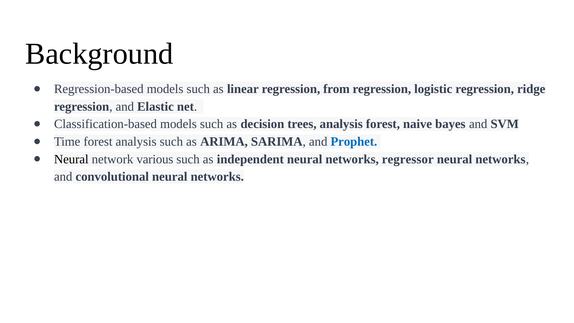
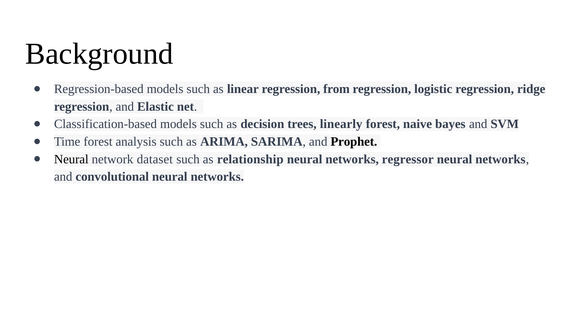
trees analysis: analysis -> linearly (341, 124)
Prophet colour: blue -> black (354, 142)
various: various -> dataset (155, 159)
independent: independent -> relationship (250, 159)
